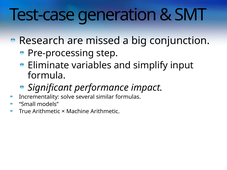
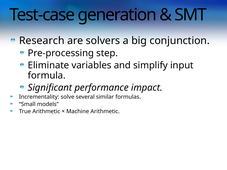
missed: missed -> solvers (103, 41)
